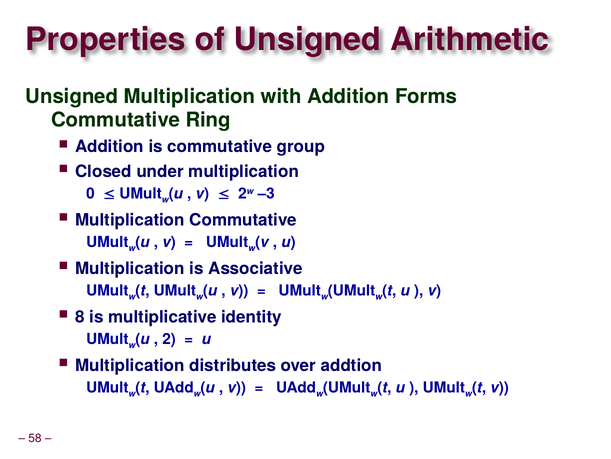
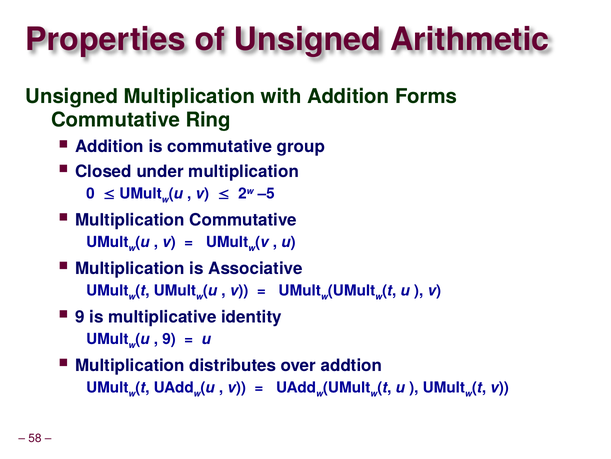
–3: –3 -> –5 (266, 193)
8: 8 -> 9 (80, 316)
2: 2 -> 9 (169, 339)
